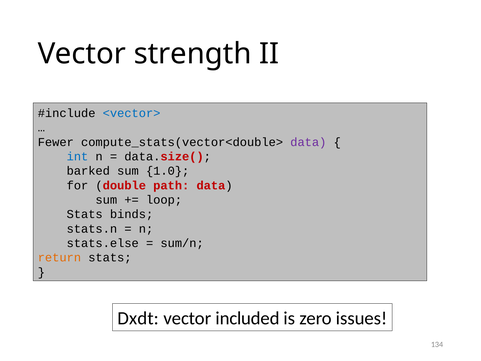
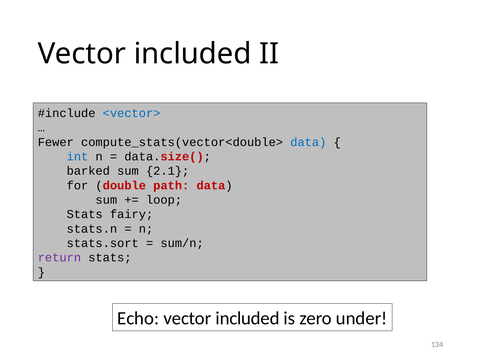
strength: strength -> included (193, 54)
data colour: purple -> blue (308, 142)
1.0: 1.0 -> 2.1 (168, 171)
binds: binds -> fairy (132, 214)
stats.else: stats.else -> stats.sort (103, 243)
return colour: orange -> purple (59, 257)
Dxdt: Dxdt -> Echo (138, 318)
issues: issues -> under (362, 318)
